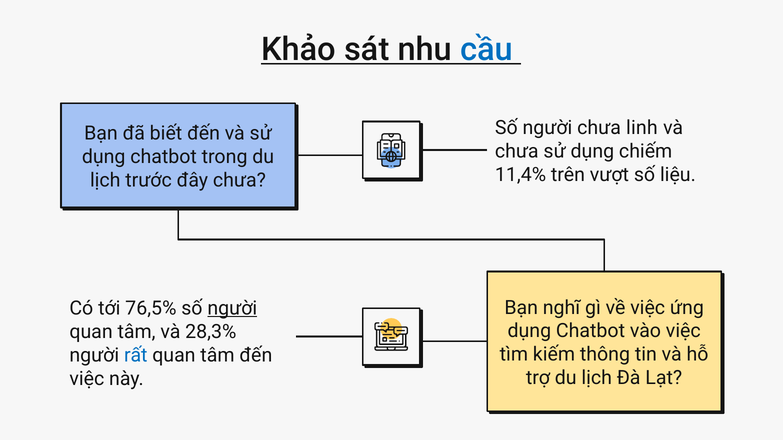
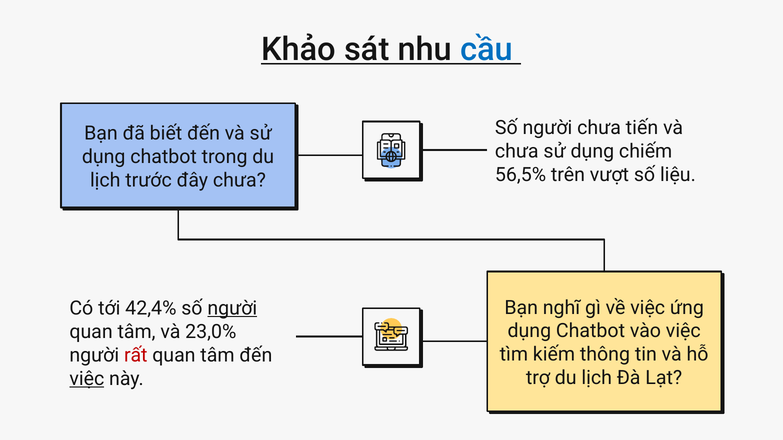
linh: linh -> tiến (642, 128)
11,4%: 11,4% -> 56,5% (521, 175)
76,5%: 76,5% -> 42,4% (151, 309)
28,3%: 28,3% -> 23,0% (211, 332)
rất colour: blue -> red (136, 356)
việc underline: none -> present (87, 379)
